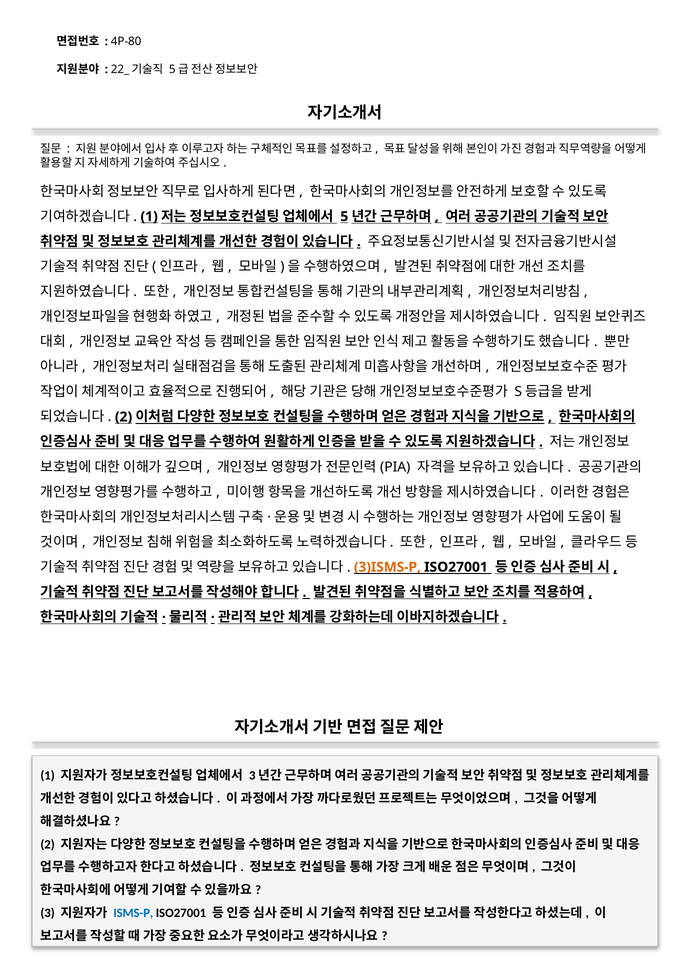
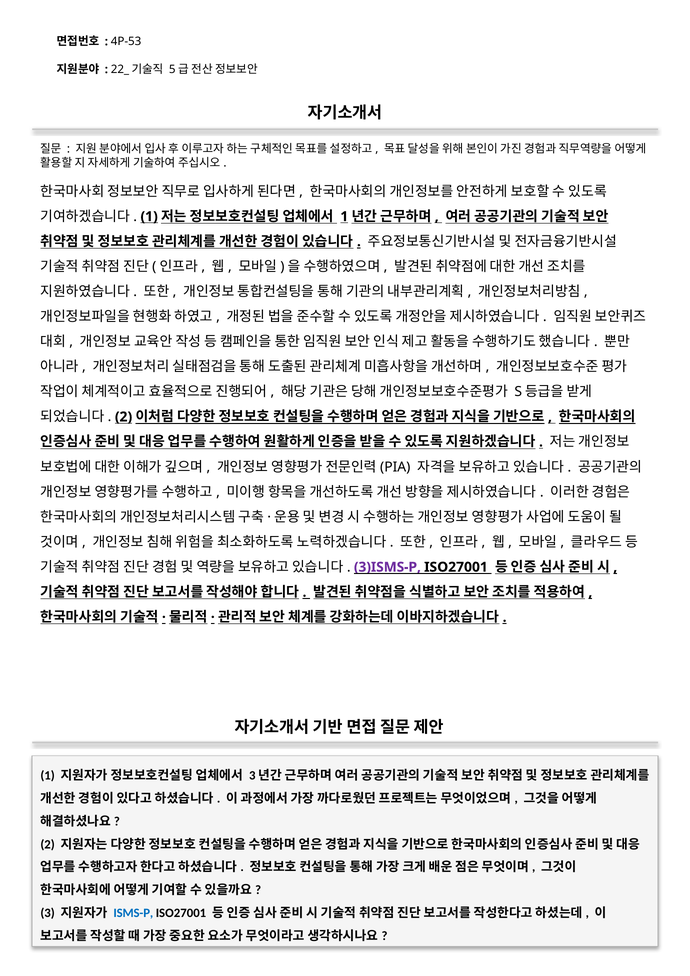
4P-80: 4P-80 -> 4P-53 (126, 41)
5: 5 -> 1 (344, 217)
3)ISMS-P colour: orange -> purple (387, 567)
